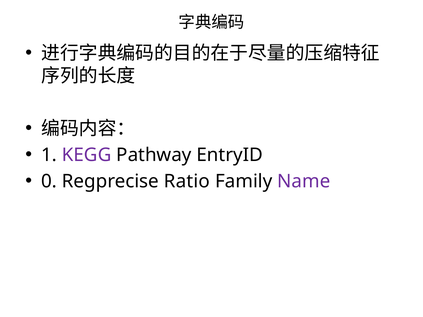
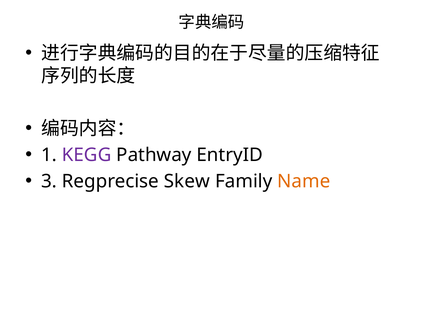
0: 0 -> 3 (49, 181)
Ratio: Ratio -> Skew (187, 181)
Name colour: purple -> orange (304, 181)
